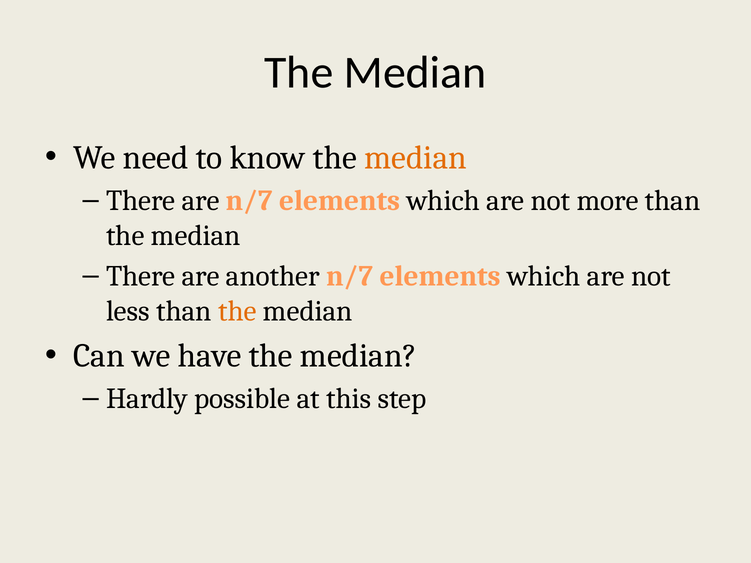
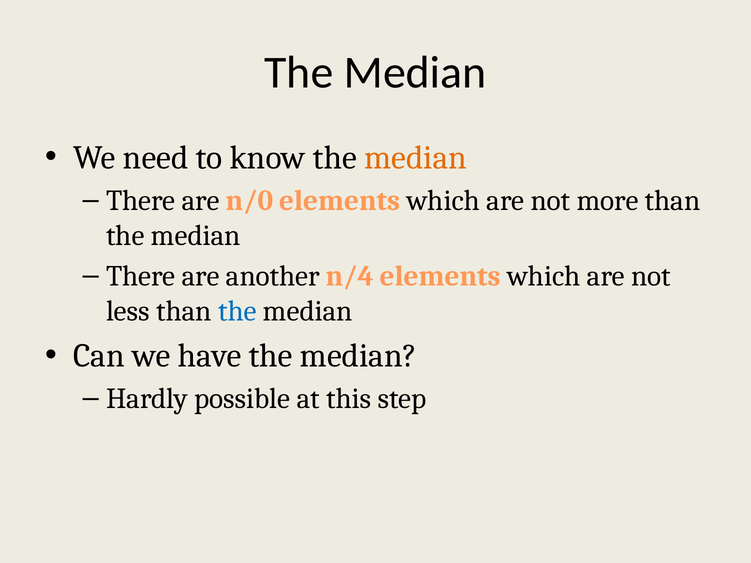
are n/7: n/7 -> n/0 (249, 201)
another n/7: n/7 -> n/4 (350, 276)
the colour: orange -> blue (237, 311)
